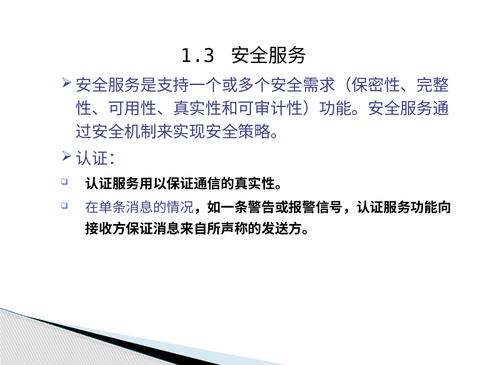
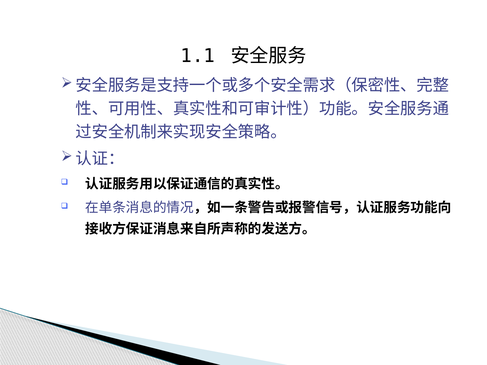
1.3: 1.3 -> 1.1 (198, 56)
